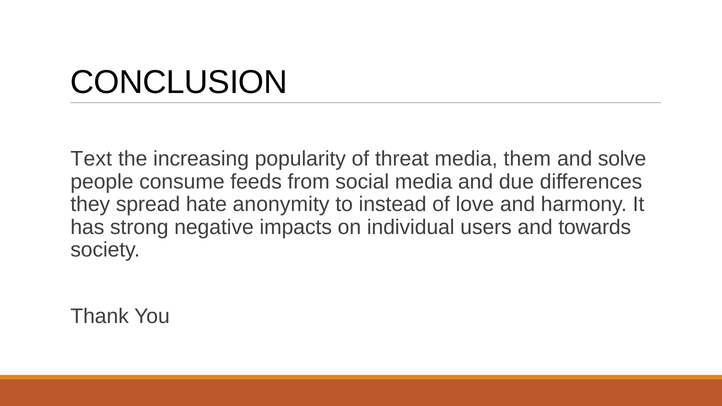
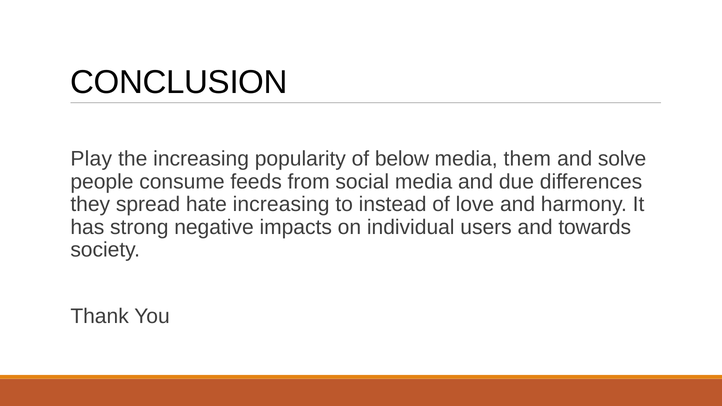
Text: Text -> Play (91, 159)
threat: threat -> below (402, 159)
hate anonymity: anonymity -> increasing (281, 205)
